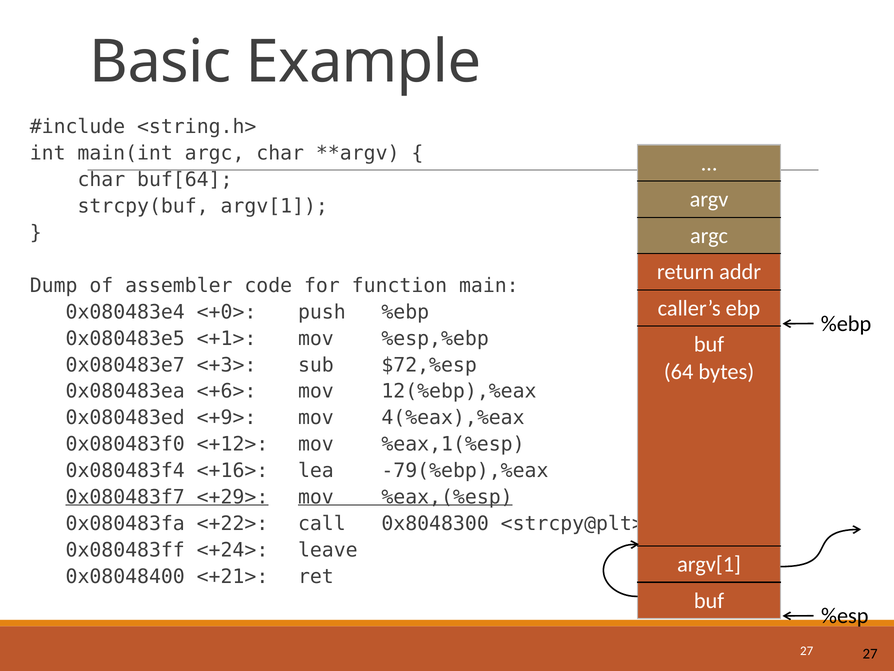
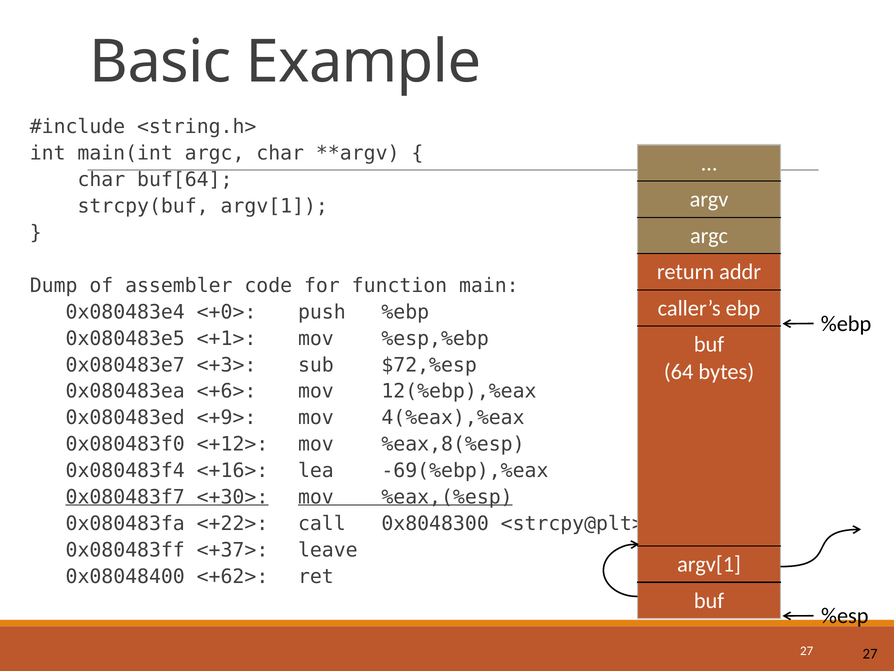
%eax,1(%esp: %eax,1(%esp -> %eax,8(%esp (453, 444)
-79(%ebp),%eax: -79(%ebp),%eax -> -69(%ebp),%eax (465, 470)
<+29>: <+29> -> <+30> (232, 497)
<+24>: <+24> -> <+37> (232, 550)
<+21>: <+21> -> <+62> (232, 576)
